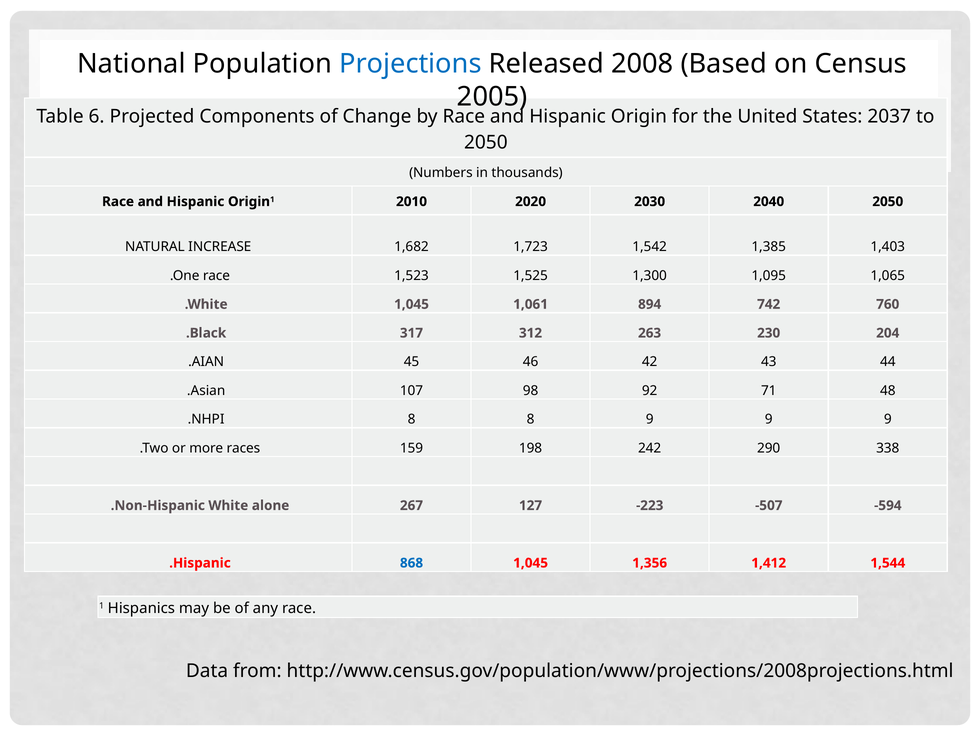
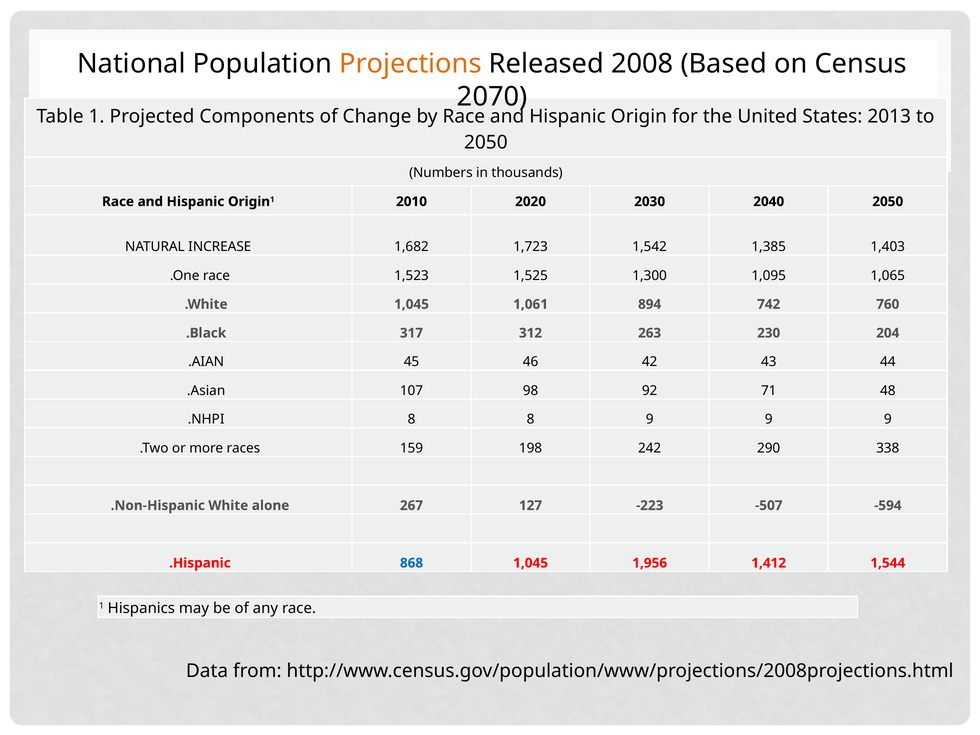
Projections colour: blue -> orange (410, 64)
2005: 2005 -> 2070 (492, 97)
Table 6: 6 -> 1 (97, 116)
2037: 2037 -> 2013 (889, 116)
1,356: 1,356 -> 1,956 (650, 563)
